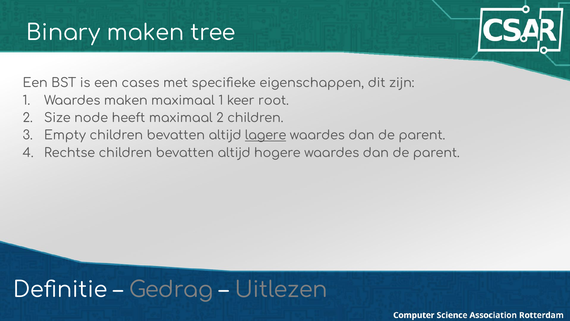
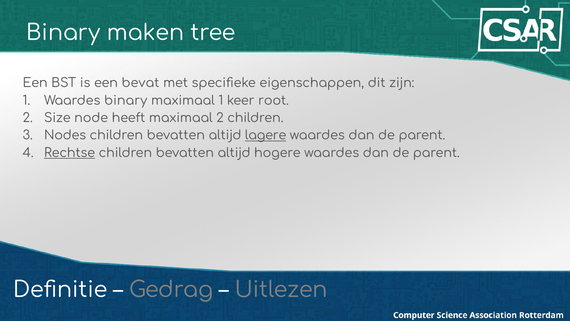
cases: cases -> bevat (140, 83)
Waardes maken: maken -> binary (126, 100)
Empty: Empty -> Nodes (65, 135)
Rechtse underline: none -> present (70, 153)
